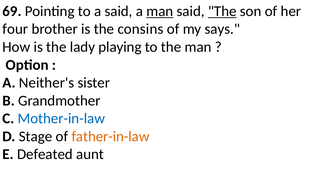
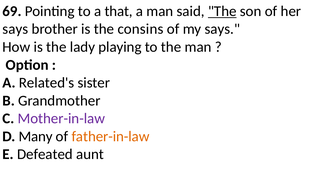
a said: said -> that (119, 11)
man underline: present -> none (160, 11)
four: four -> says (15, 29)
Neither's: Neither's -> Related's (47, 83)
Mother-in-law colour: blue -> purple (61, 119)
Stage: Stage -> Many (36, 137)
